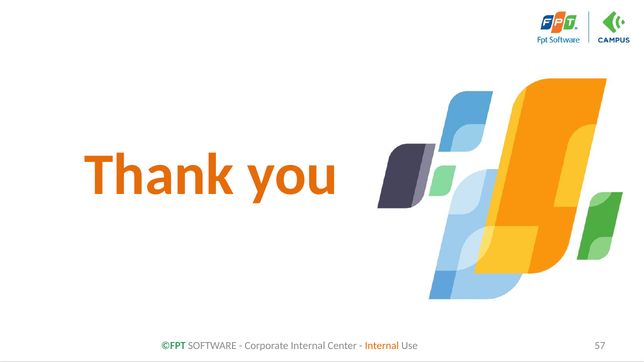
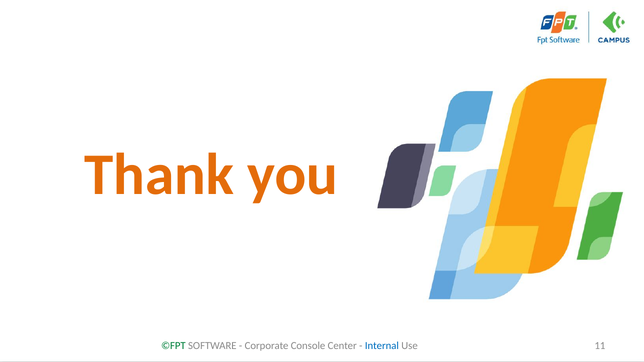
Corporate Internal: Internal -> Console (308, 346)
Internal colour: orange -> blue (382, 346)
57: 57 -> 11 (600, 346)
